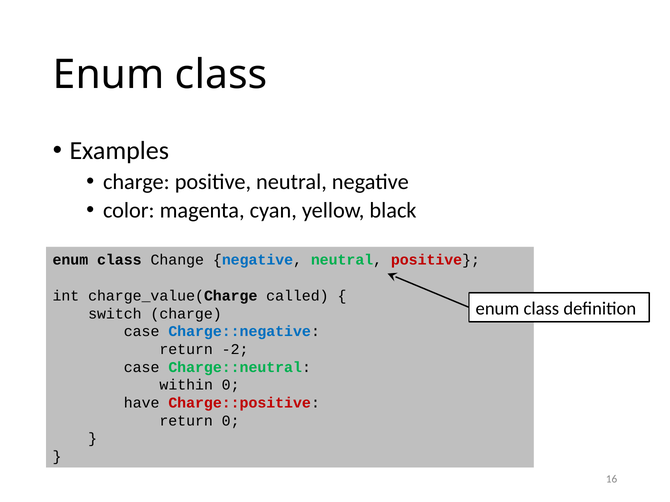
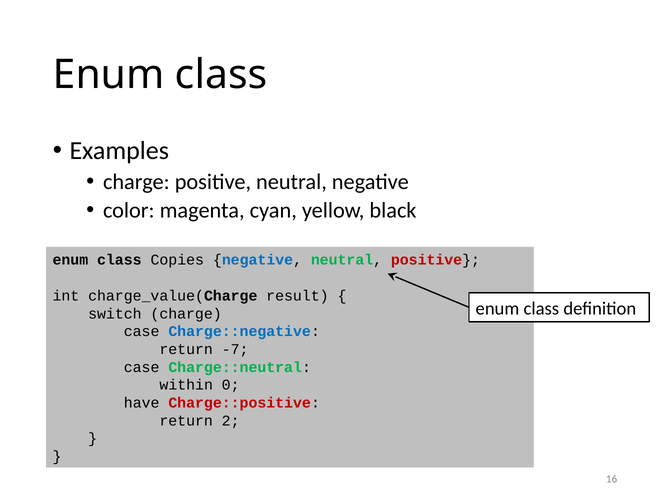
Change: Change -> Copies (177, 260)
called: called -> result (297, 296)
-2: -2 -> -7 (235, 350)
return 0: 0 -> 2 (231, 421)
